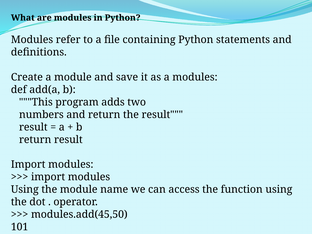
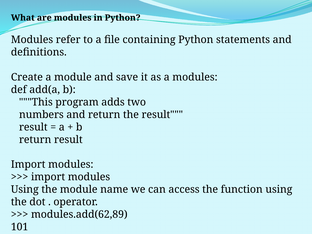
modules.add(45,50: modules.add(45,50 -> modules.add(62,89 (79, 214)
